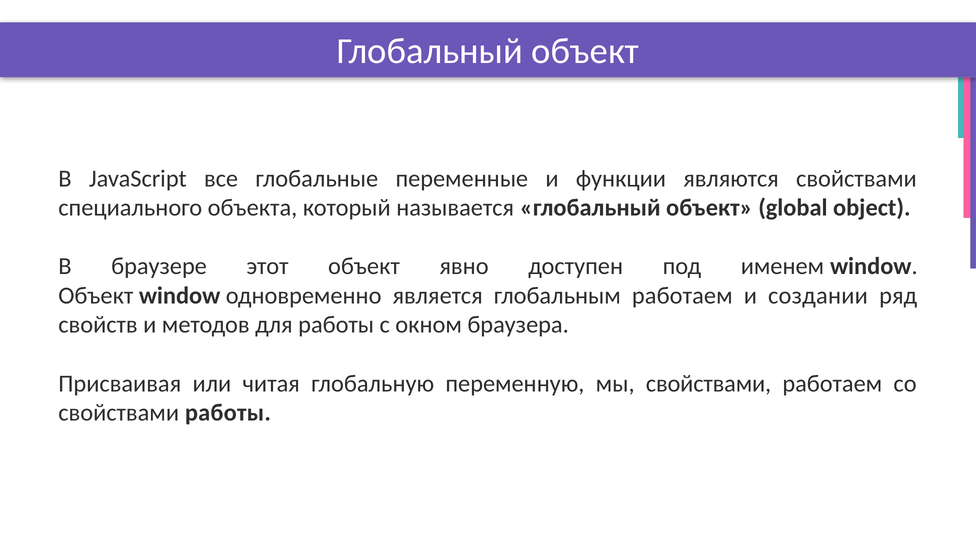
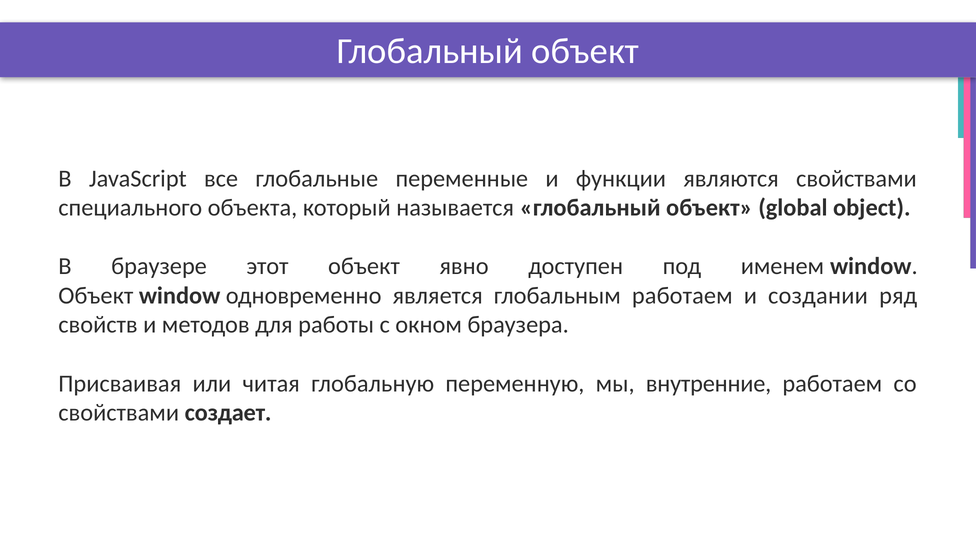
мы свойствами: свойствами -> внутренние (709, 383)
свойствами работы: работы -> создает (228, 413)
